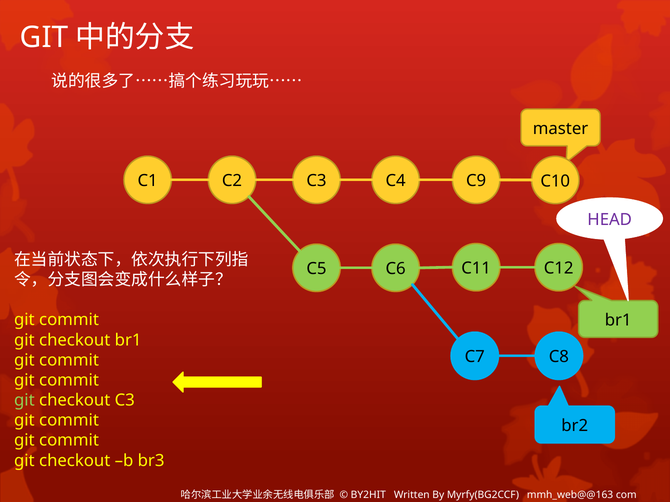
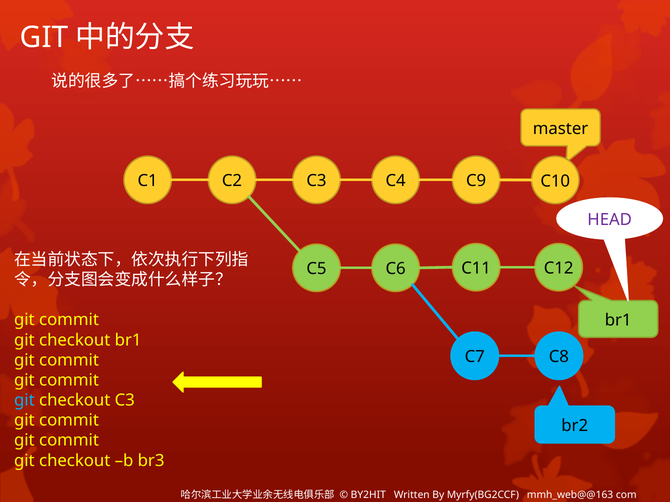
git colour: light green -> light blue (24, 401)
